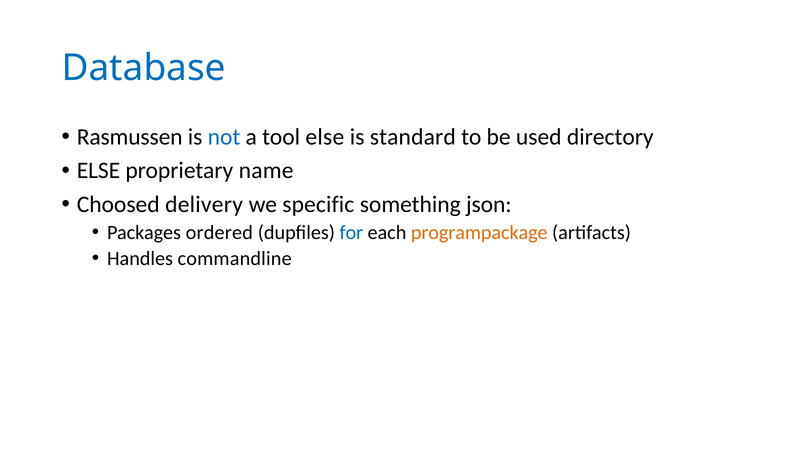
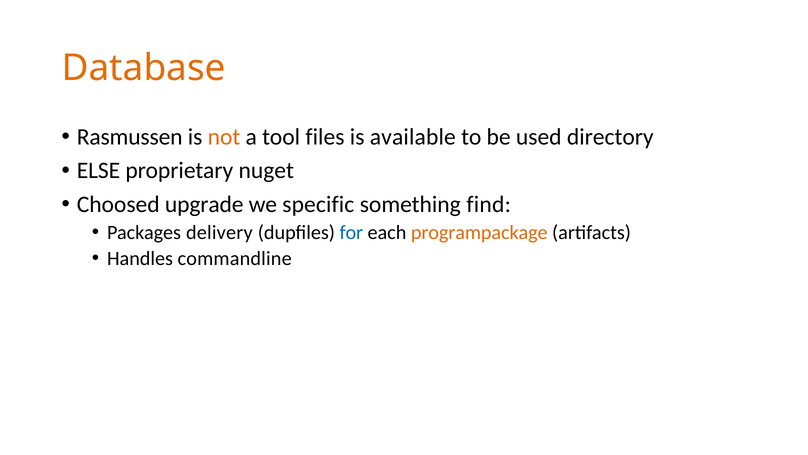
Database colour: blue -> orange (144, 68)
not colour: blue -> orange (224, 137)
tool else: else -> files (325, 137)
standard: standard -> available (413, 137)
name: name -> nuget (266, 170)
delivery: delivery -> upgrade (204, 204)
json: json -> find (489, 204)
ordered: ordered -> delivery (219, 232)
